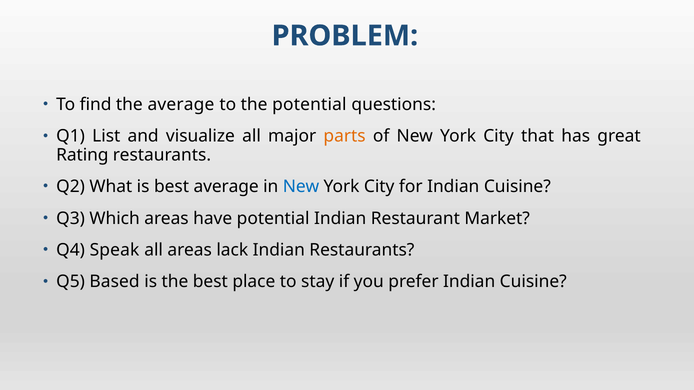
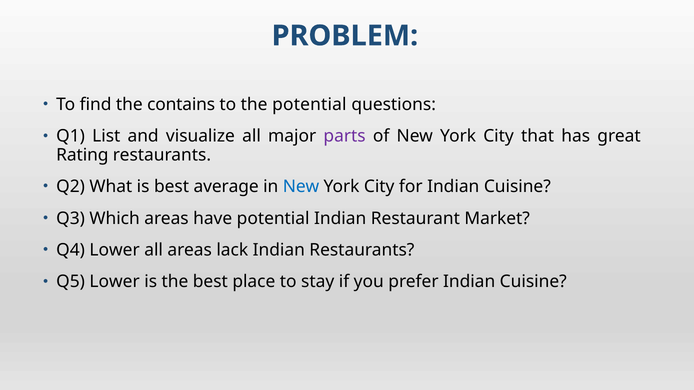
the average: average -> contains (181, 105)
parts colour: orange -> purple (345, 136)
Q4 Speak: Speak -> Lower (115, 250)
Q5 Based: Based -> Lower (115, 282)
